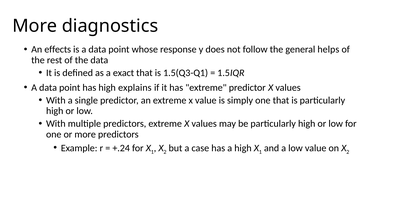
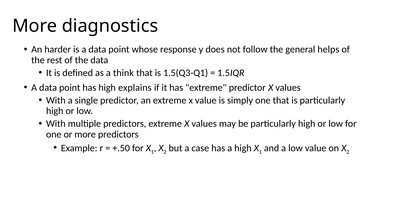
effects: effects -> harder (58, 50)
exact: exact -> think (123, 73)
+.24: +.24 -> +.50 (121, 148)
